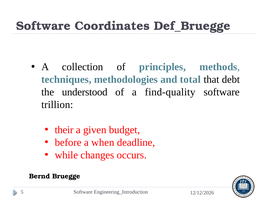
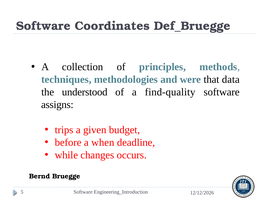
total: total -> were (190, 79)
debt: debt -> data (231, 79)
trillion: trillion -> assigns (57, 105)
their: their -> trips (64, 130)
